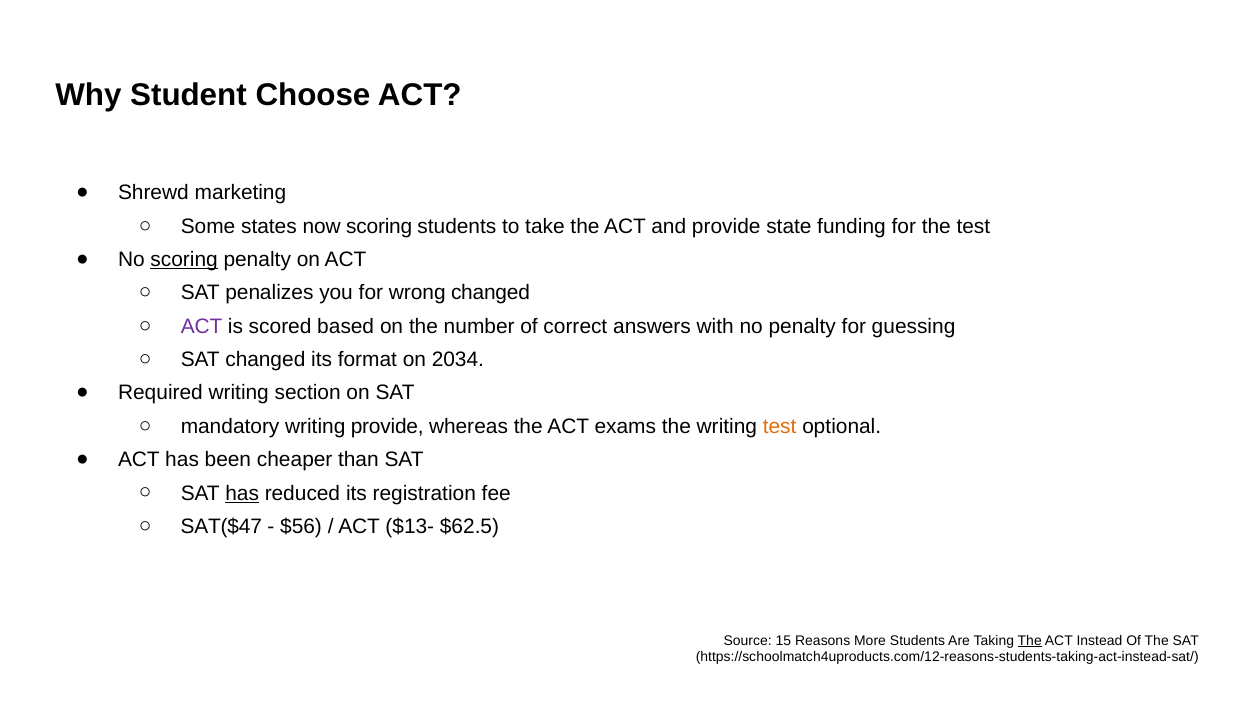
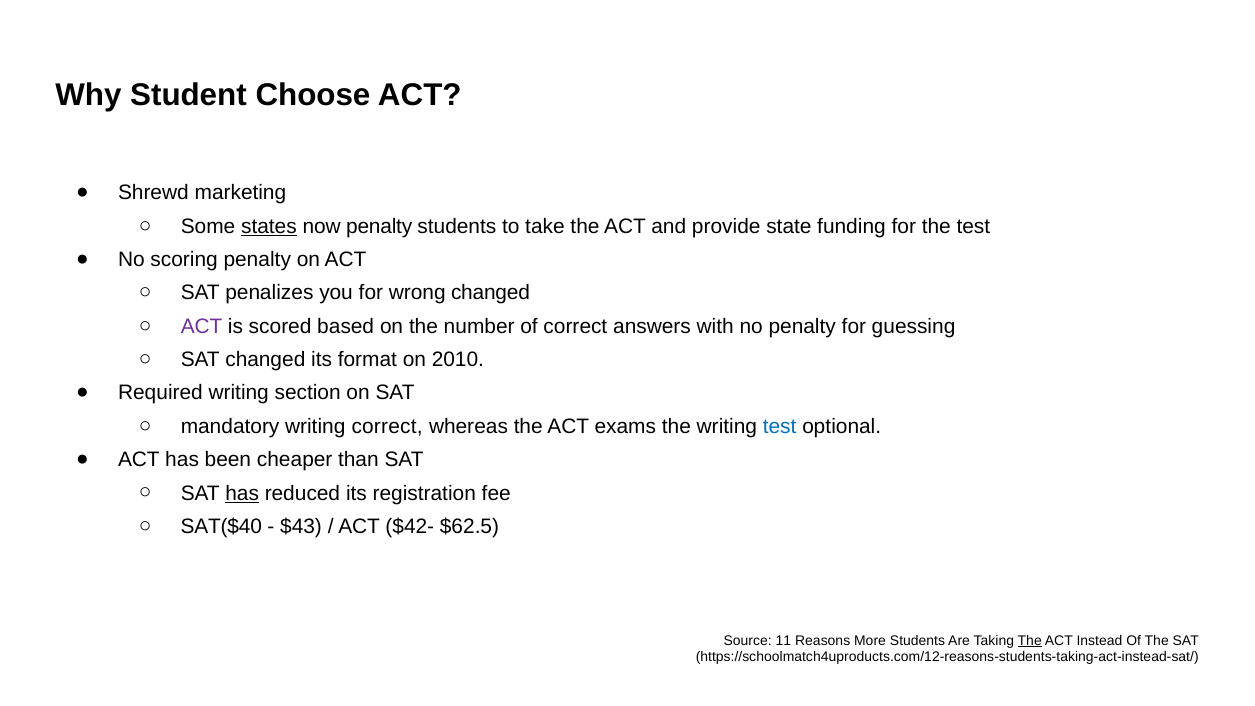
states underline: none -> present (269, 226)
now scoring: scoring -> penalty (379, 226)
scoring underline: present -> none (184, 260)
2034: 2034 -> 2010 (458, 360)
writing provide: provide -> correct (387, 426)
test colour: orange -> blue (780, 426)
SAT($47: SAT($47 -> SAT($40 (221, 526)
$56: $56 -> $43 (301, 526)
$13-: $13- -> $42- (410, 526)
15: 15 -> 11 (783, 641)
